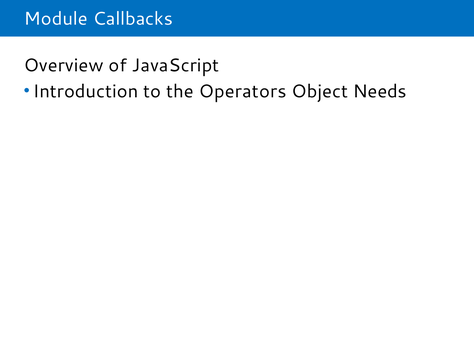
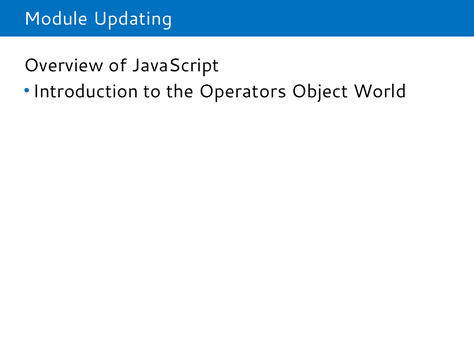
Callbacks: Callbacks -> Updating (133, 19)
Needs: Needs -> World (380, 91)
